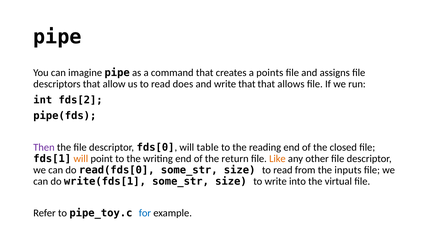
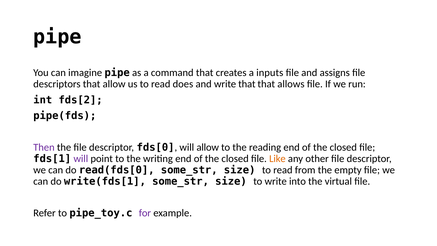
points: points -> inputs (270, 73)
will table: table -> allow (208, 147)
will colour: orange -> purple (81, 159)
return: return -> closed (235, 159)
inputs: inputs -> empty (348, 170)
for colour: blue -> purple (145, 213)
